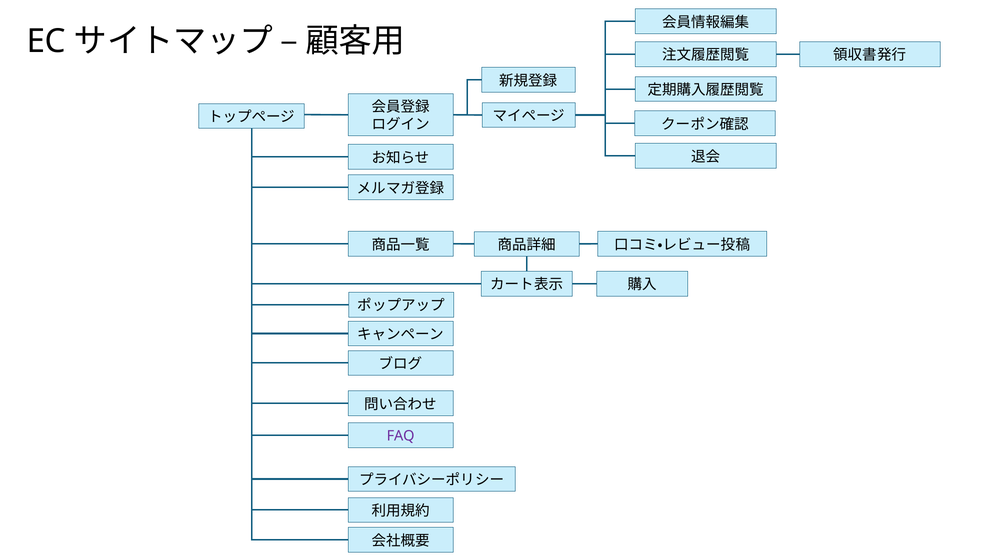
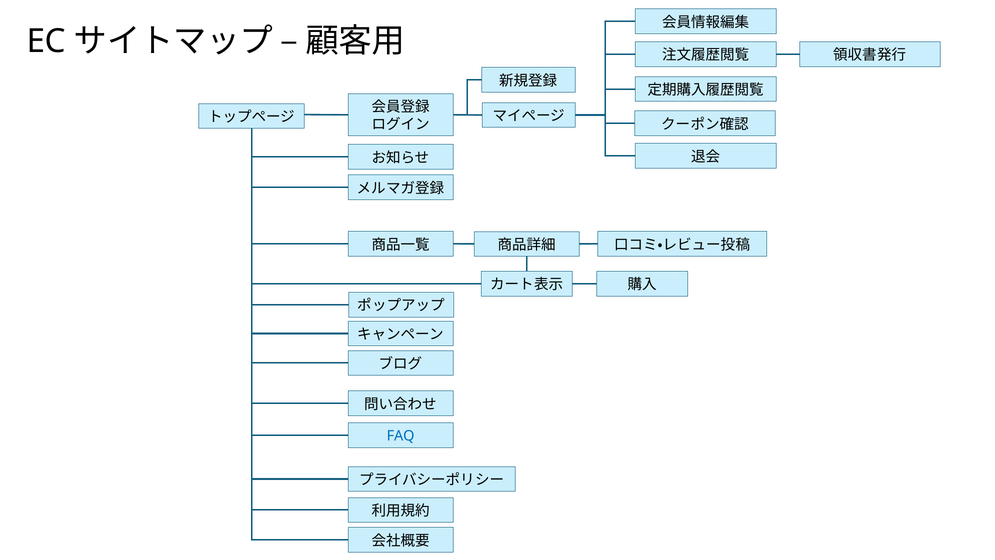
FAQ colour: purple -> blue (401, 436)
